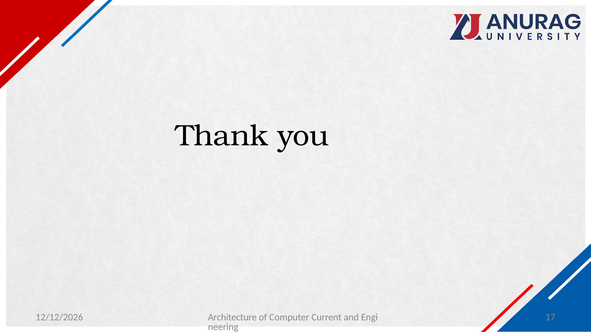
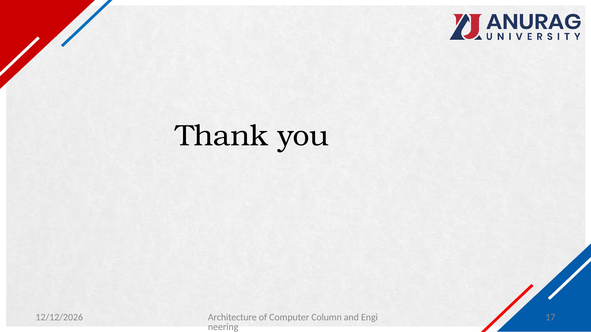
Current: Current -> Column (327, 318)
